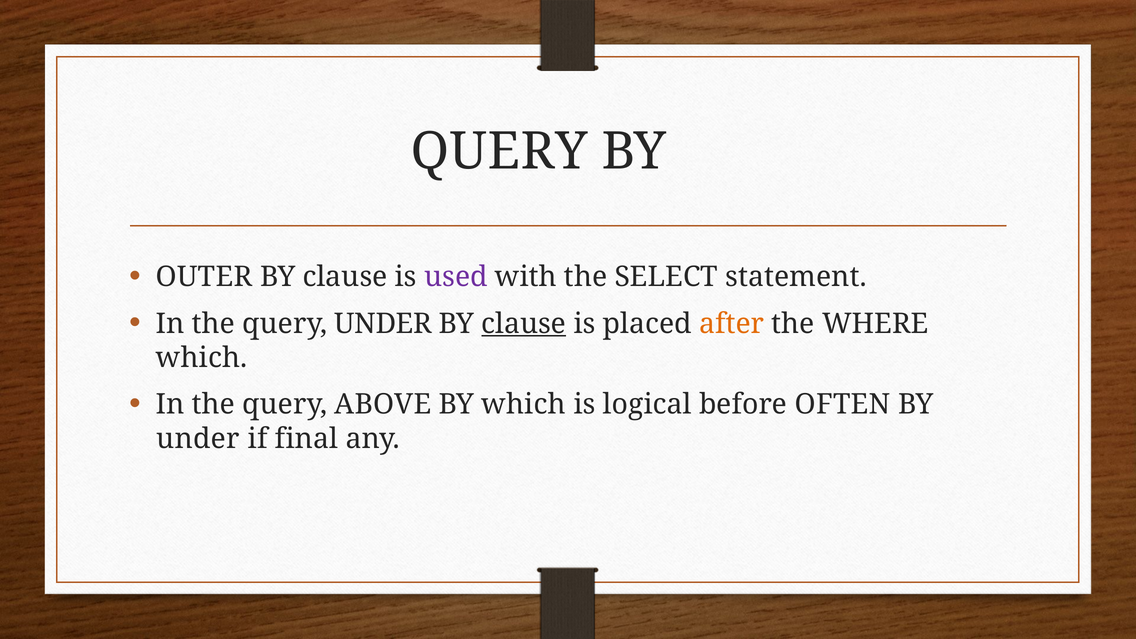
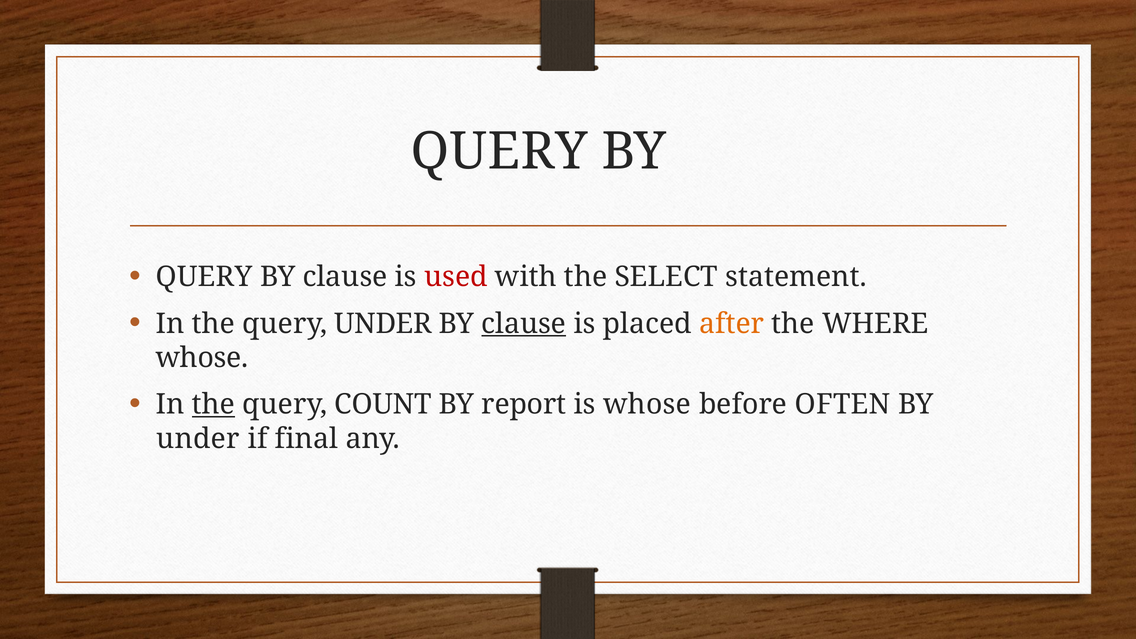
OUTER: OUTER -> QUERY (204, 277)
used colour: purple -> red (456, 277)
which: which -> whose (202, 358)
the underline: none -> present (214, 405)
ABOVE: ABOVE -> COUNT (383, 405)
BY which: which -> report (524, 405)
is logical: logical -> whose (647, 405)
